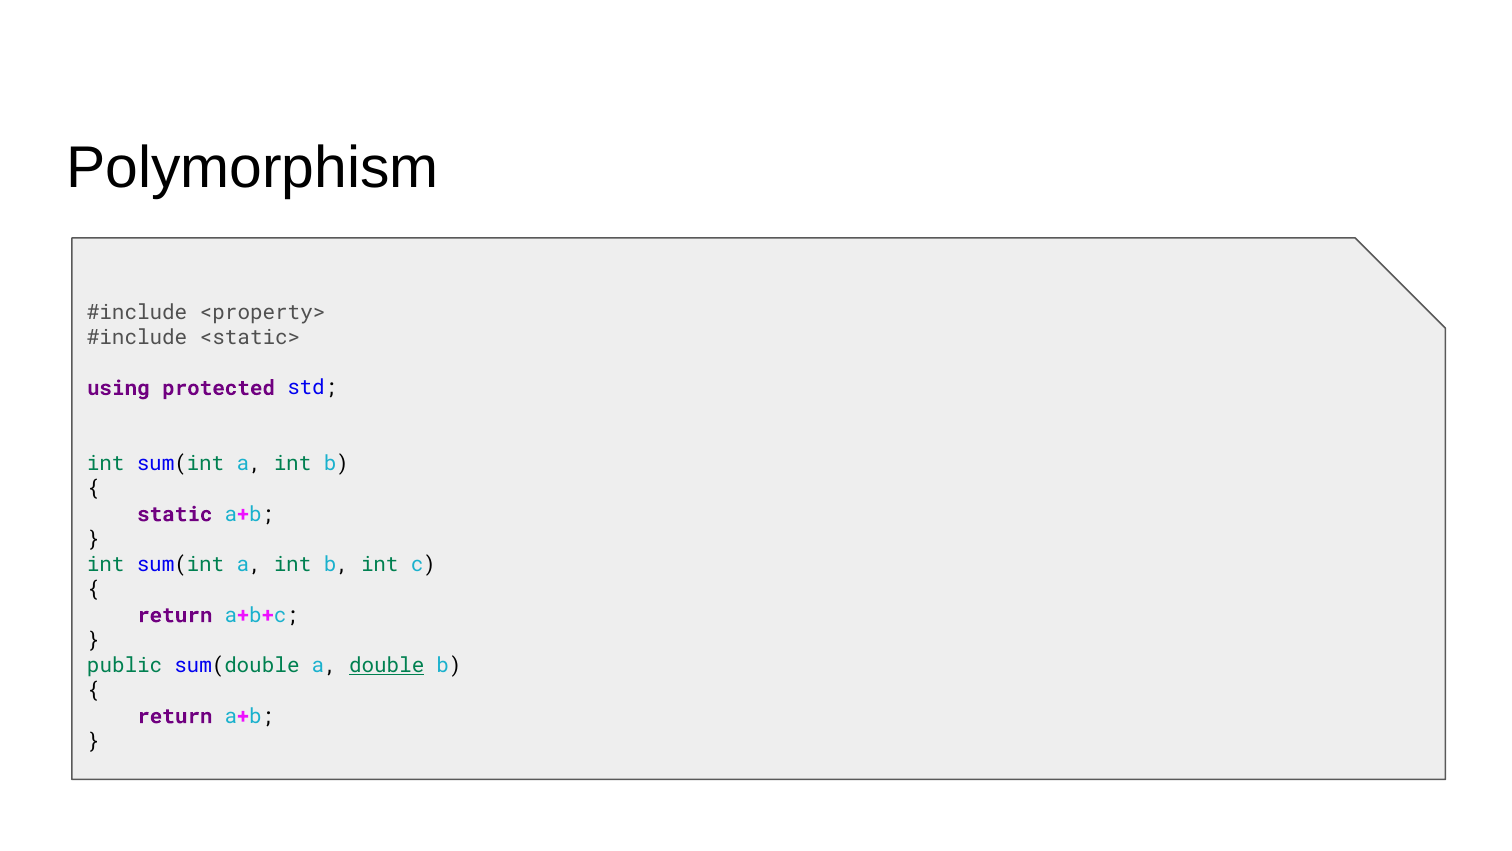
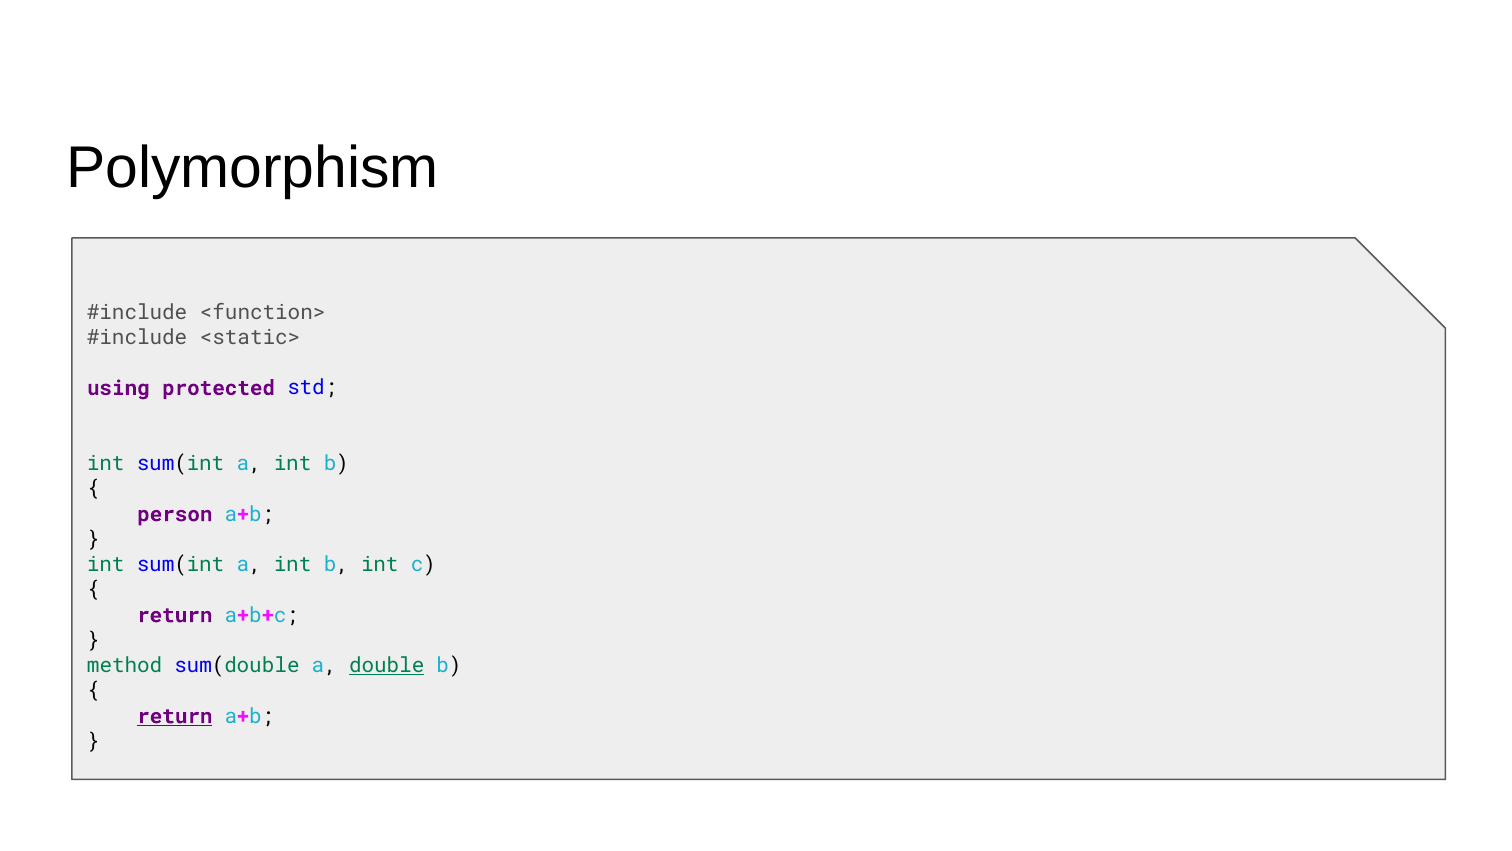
<property>: <property> -> <function> (263, 312)
static: static -> person (175, 514)
public: public -> method (125, 665)
return underline: none -> present (175, 716)
